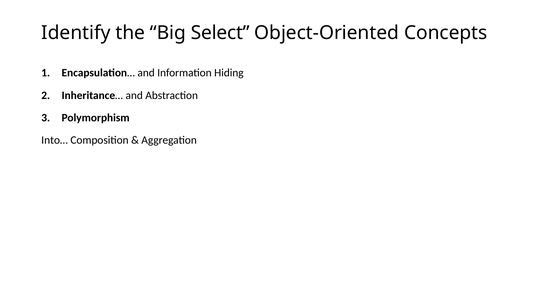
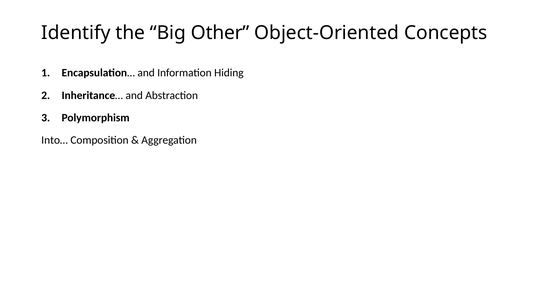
Select: Select -> Other (220, 33)
